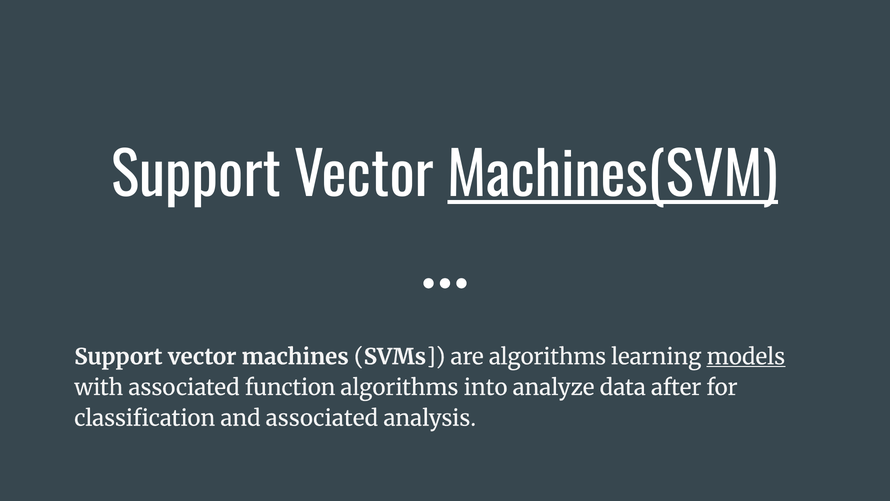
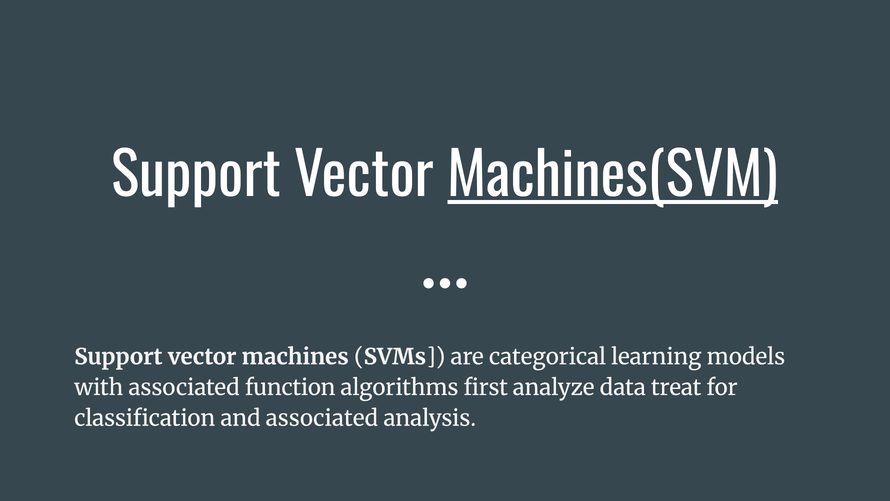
are algorithms: algorithms -> categorical (547, 357)
models underline: present -> none (746, 357)
into: into -> first (486, 387)
after: after -> treat (676, 387)
